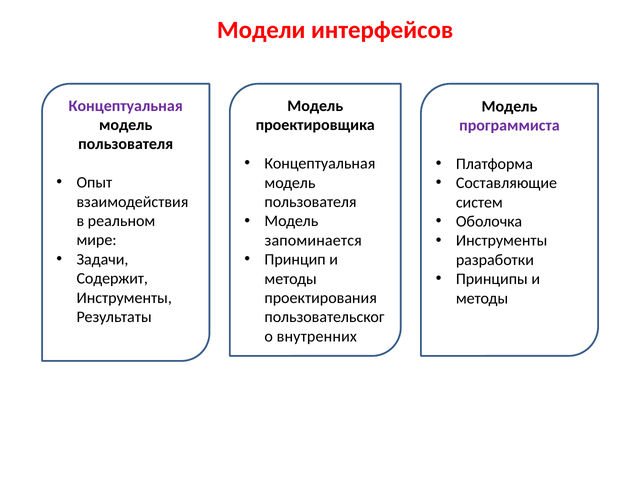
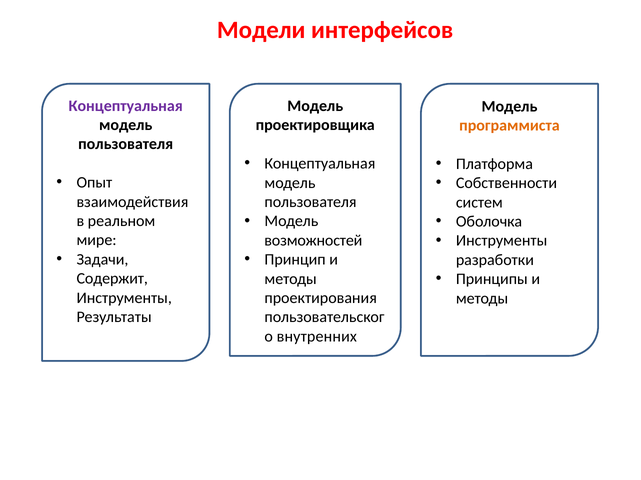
программиста colour: purple -> orange (509, 126)
Составляющие: Составляющие -> Собственности (506, 183)
запоминается: запоминается -> возможностей (313, 241)
